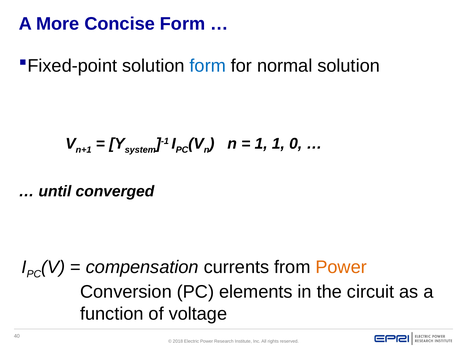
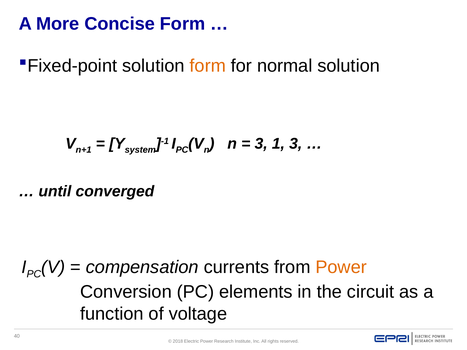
form colour: blue -> orange (208, 66)
1: 1 -> 3 (261, 144)
1 0: 0 -> 3 (296, 144)
